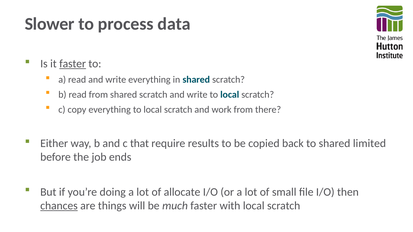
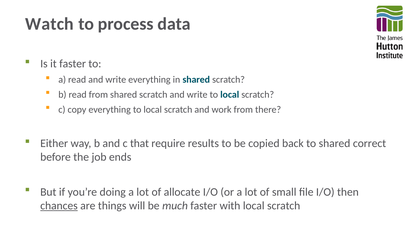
Slower: Slower -> Watch (49, 24)
faster underline: present -> none (73, 64)
limited: limited -> correct (370, 144)
